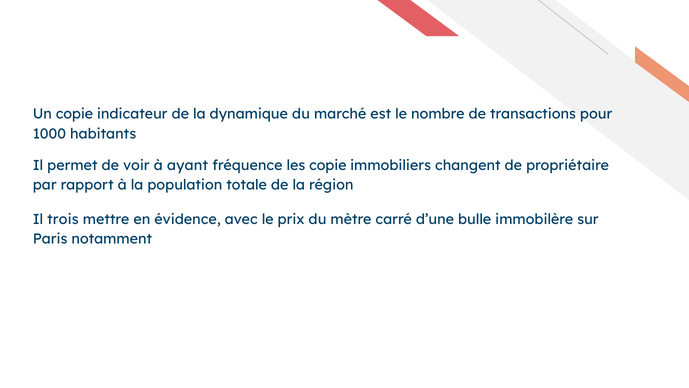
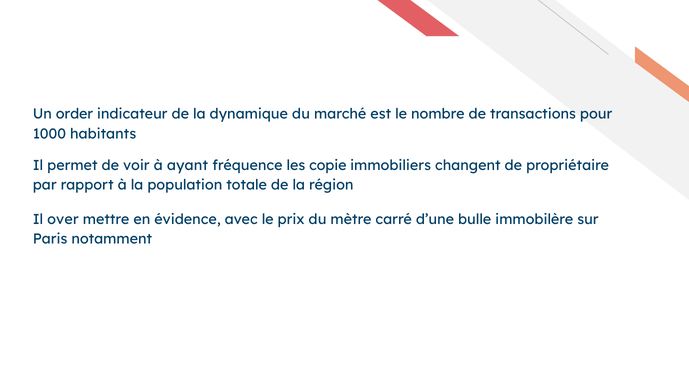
Un copie: copie -> order (74, 114)
trois: trois -> over (63, 219)
